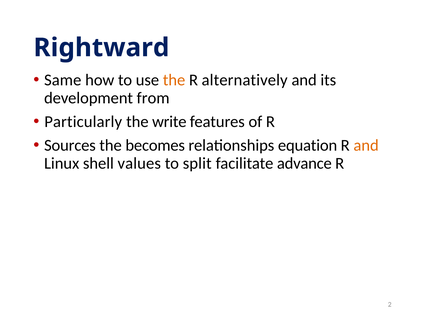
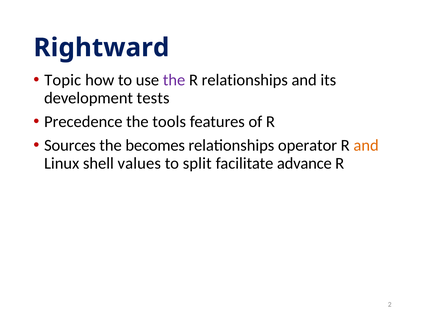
Same: Same -> Topic (63, 80)
the colour: orange -> purple (174, 80)
R alternatively: alternatively -> relationships (245, 80)
from: from -> tests (153, 98)
Particularly: Particularly -> Precedence (83, 122)
write: write -> tools (169, 122)
equation: equation -> operator (308, 145)
